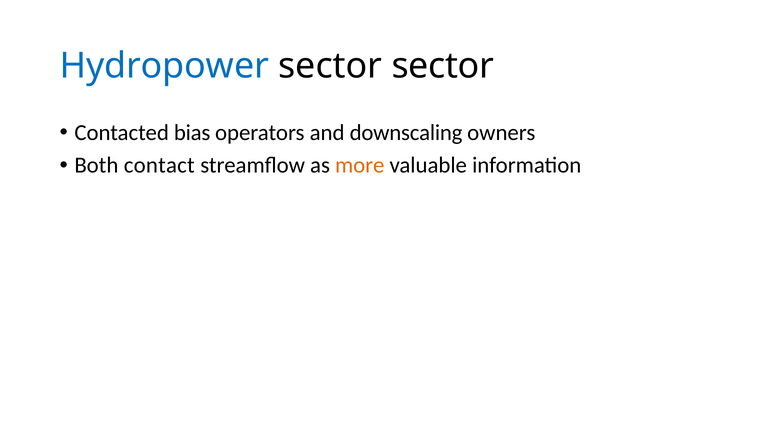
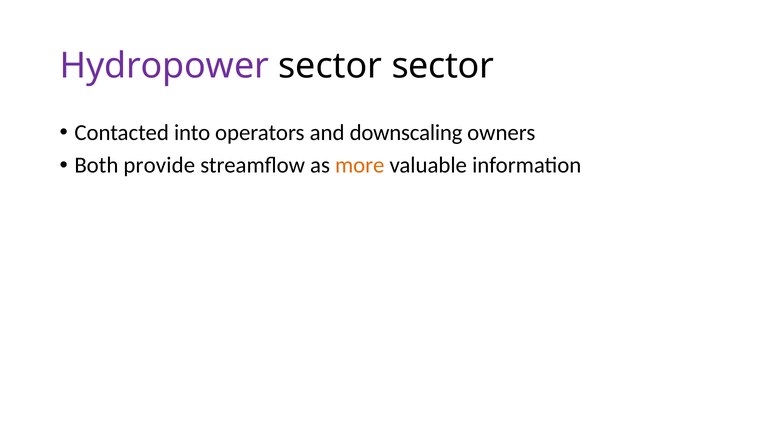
Hydropower colour: blue -> purple (164, 66)
bias: bias -> into (192, 132)
contact: contact -> provide (159, 165)
